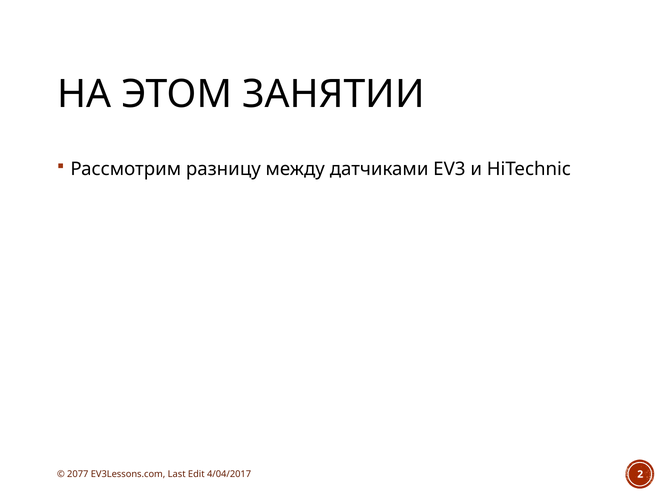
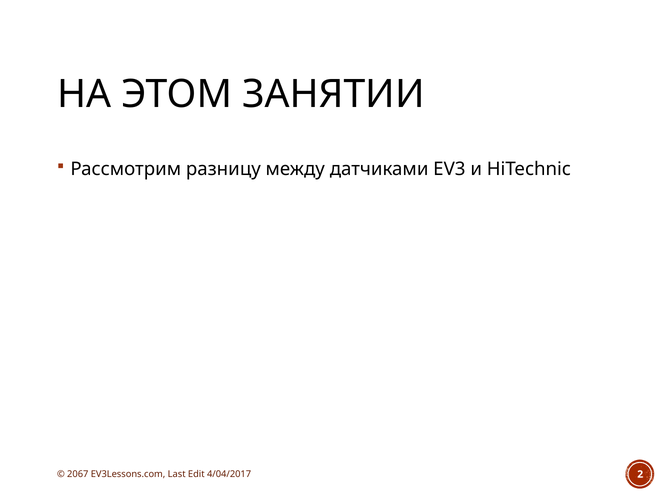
2077: 2077 -> 2067 (78, 474)
